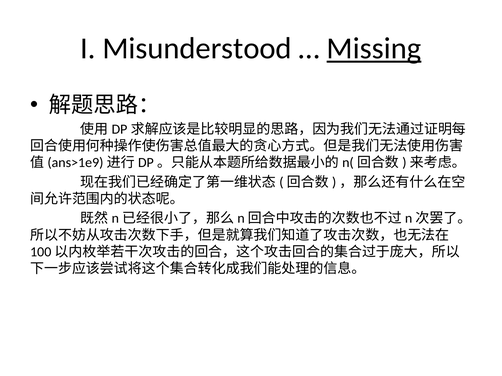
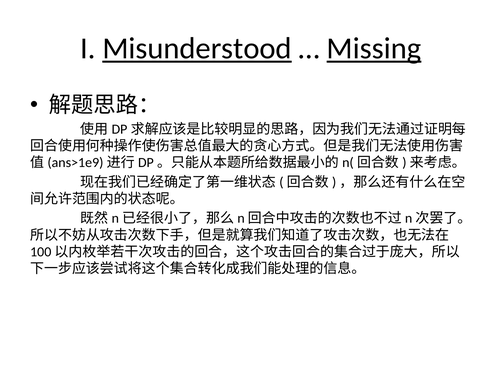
Misunderstood underline: none -> present (197, 49)
